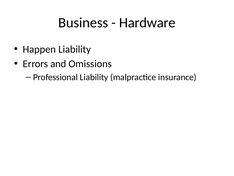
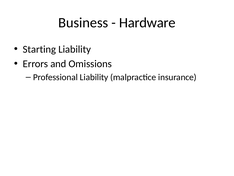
Happen: Happen -> Starting (39, 49)
